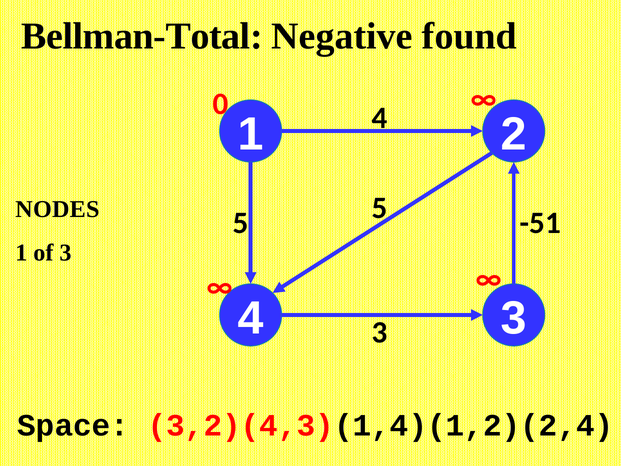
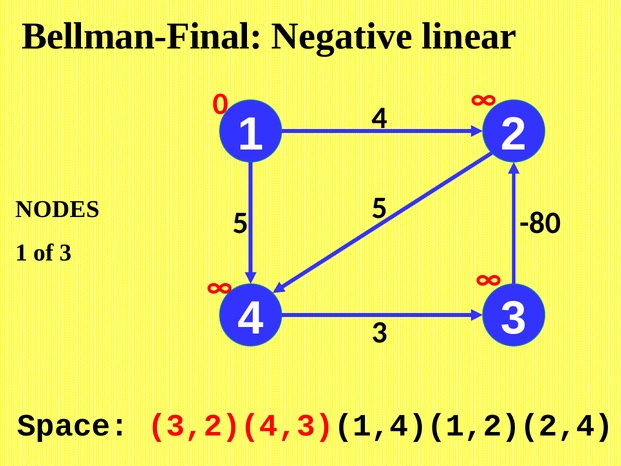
Bellman-Total: Bellman-Total -> Bellman-Final (142, 36)
found: found -> linear (469, 36)
-51: -51 -> -80 (540, 223)
